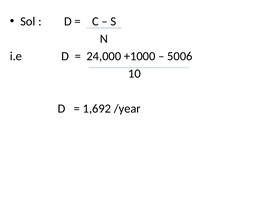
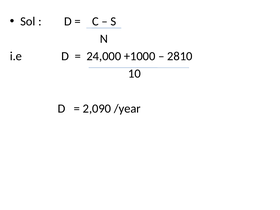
5006: 5006 -> 2810 (180, 56)
1,692: 1,692 -> 2,090 (97, 109)
